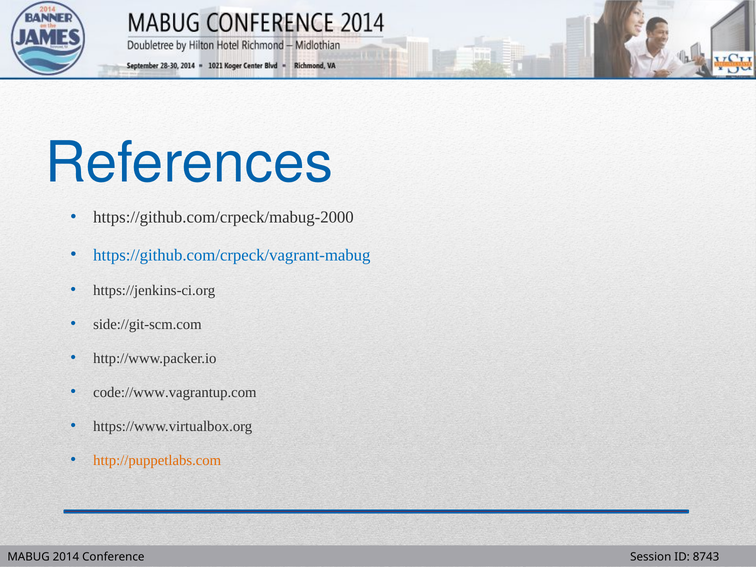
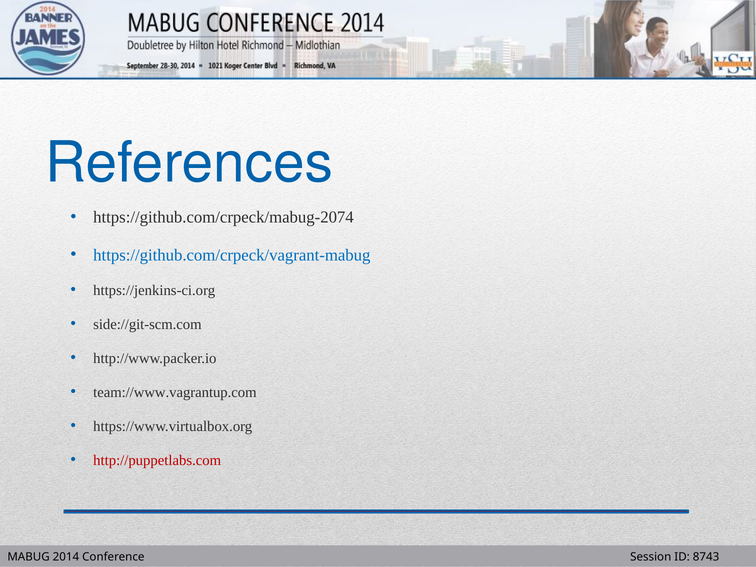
https://github.com/crpeck/mabug-2000: https://github.com/crpeck/mabug-2000 -> https://github.com/crpeck/mabug-2074 (224, 217)
code://www.vagrantup.com: code://www.vagrantup.com -> team://www.vagrantup.com (175, 392)
http://puppetlabs.com colour: orange -> red (157, 460)
